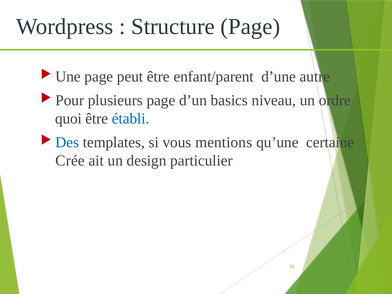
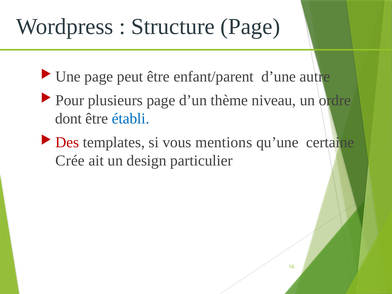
basics: basics -> thème (229, 100)
quoi: quoi -> dont (69, 119)
Des colour: blue -> red (67, 142)
